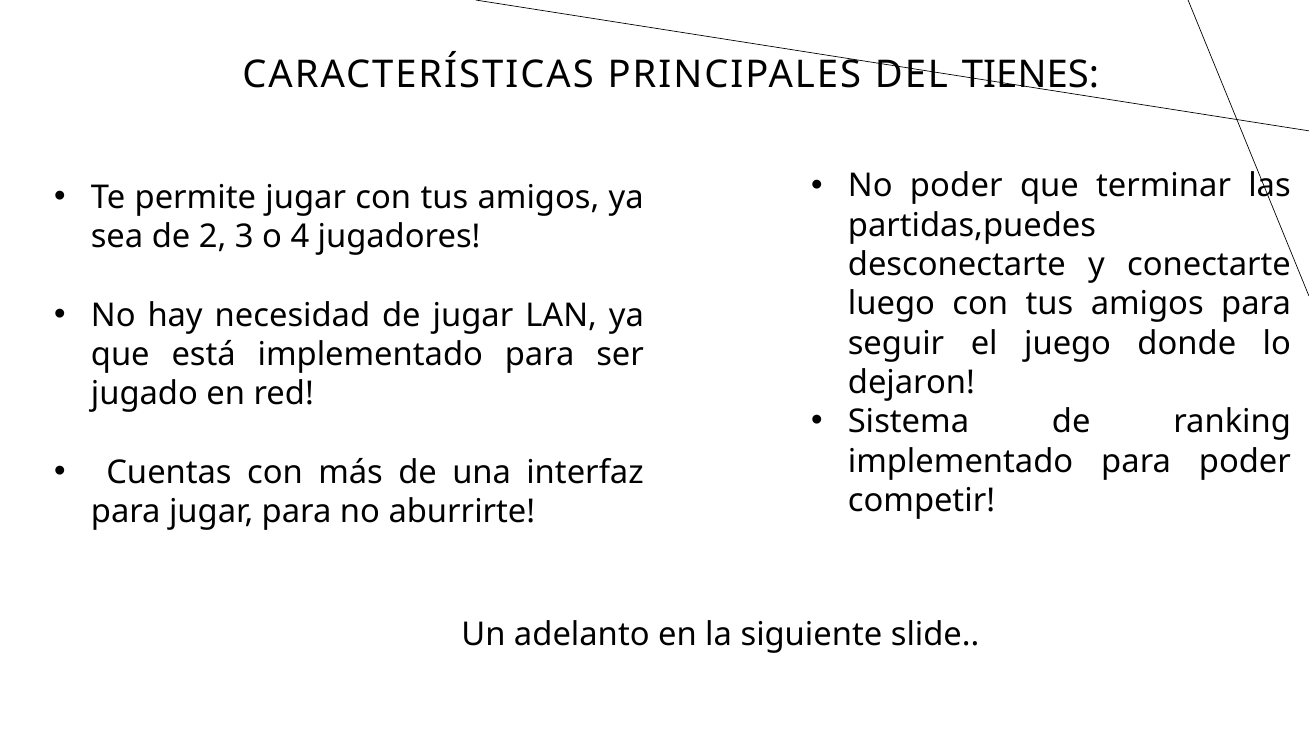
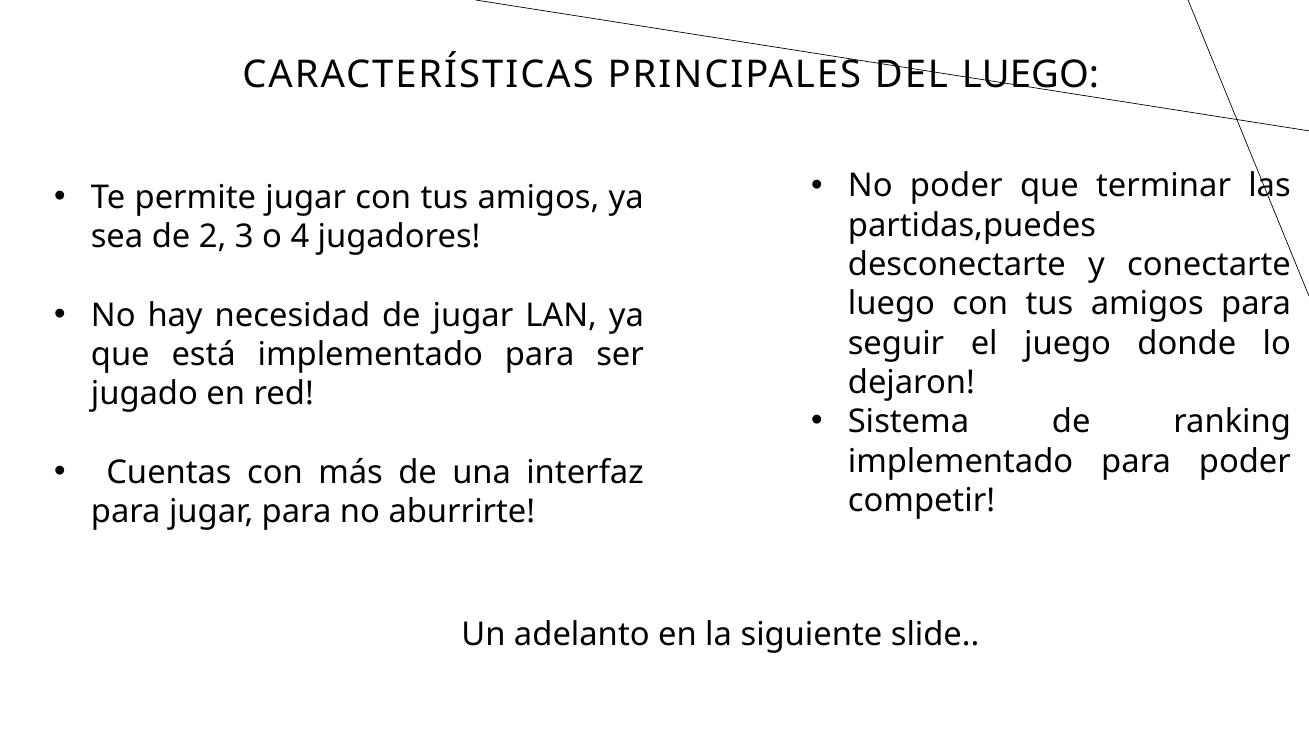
DEL TIENES: TIENES -> LUEGO (1031, 75)
